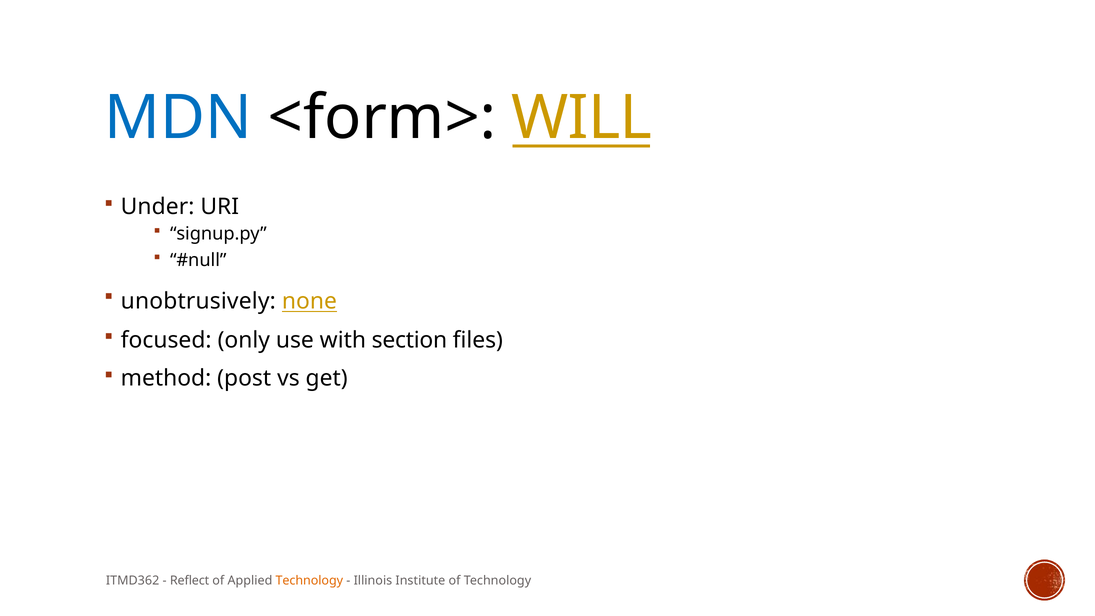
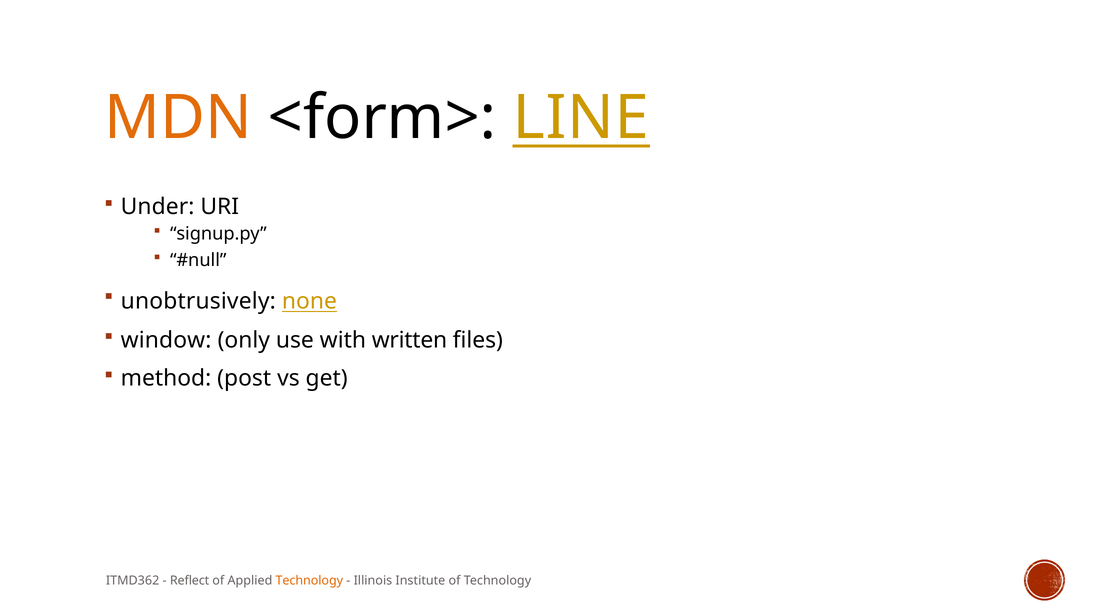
MDN colour: blue -> orange (178, 118)
WILL: WILL -> LINE (581, 118)
focused: focused -> window (166, 340)
section: section -> written (409, 340)
